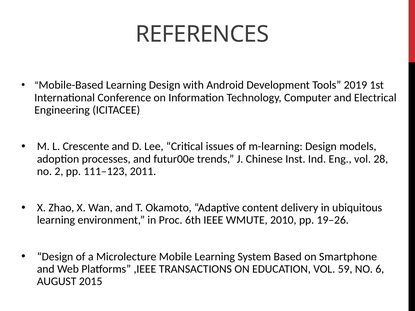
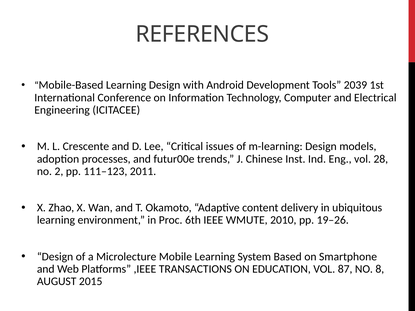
2019: 2019 -> 2039 (355, 85)
59: 59 -> 87 (345, 269)
6: 6 -> 8 (380, 269)
